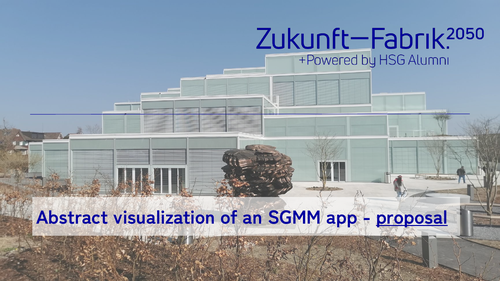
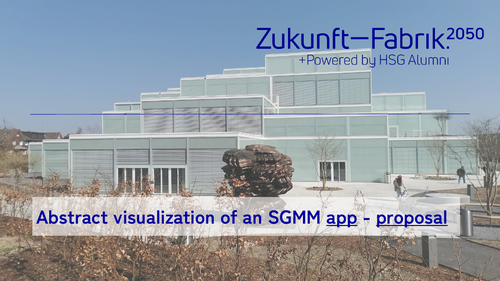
app underline: none -> present (342, 218)
